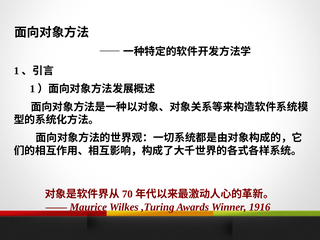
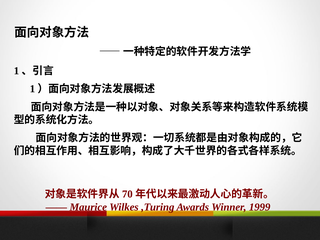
1916: 1916 -> 1999 (260, 207)
